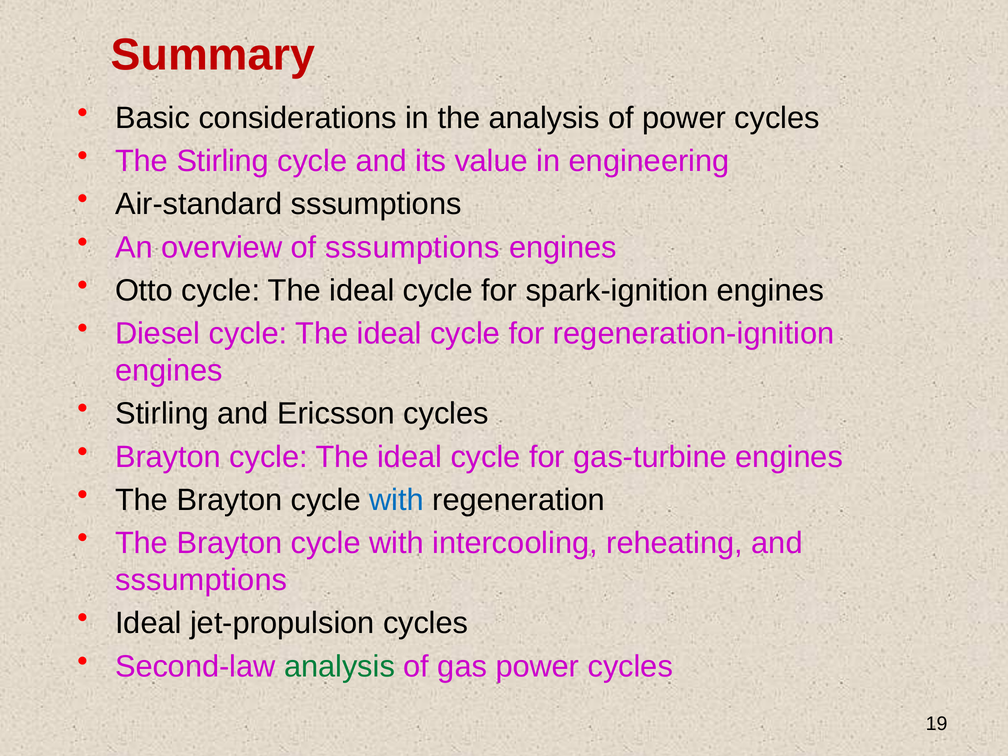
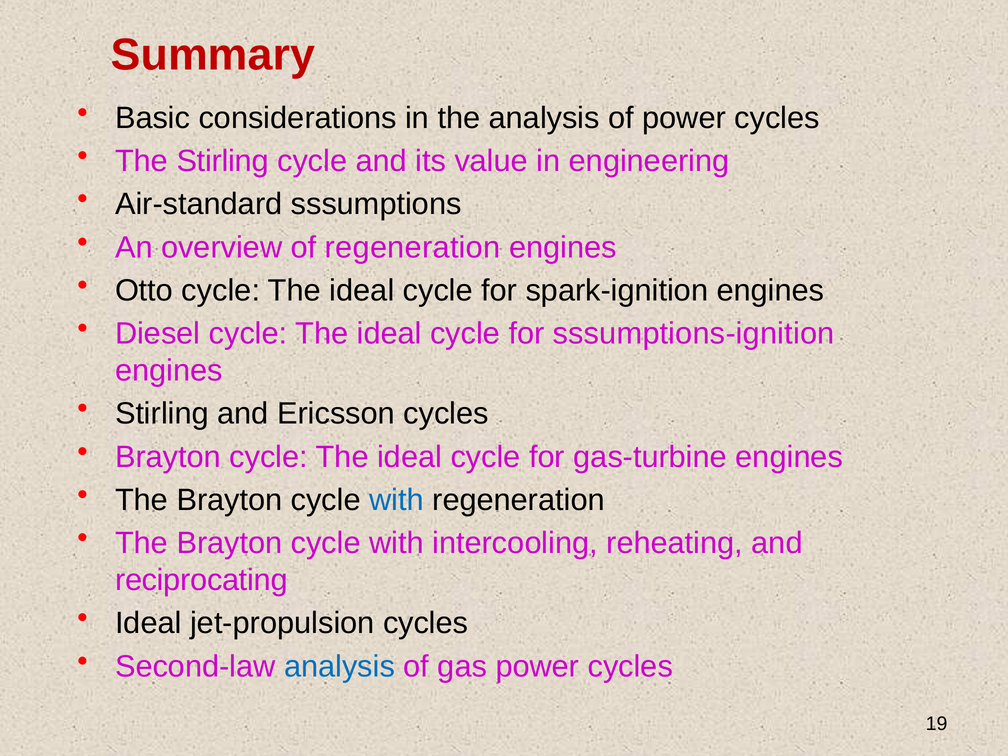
of sssumptions: sssumptions -> regeneration (413, 247)
regeneration-ignition: regeneration-ignition -> sssumptions-ignition (694, 334)
sssumptions: sssumptions -> reciprocating (201, 580)
analysis colour: green -> blue (340, 666)
